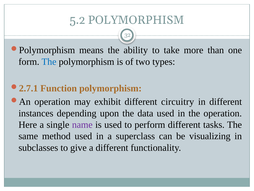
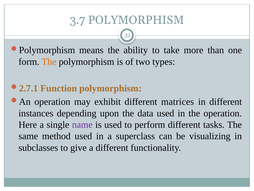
5.2: 5.2 -> 3.7 (77, 20)
The colour: blue -> orange (49, 61)
circuitry: circuitry -> matrices (178, 102)
